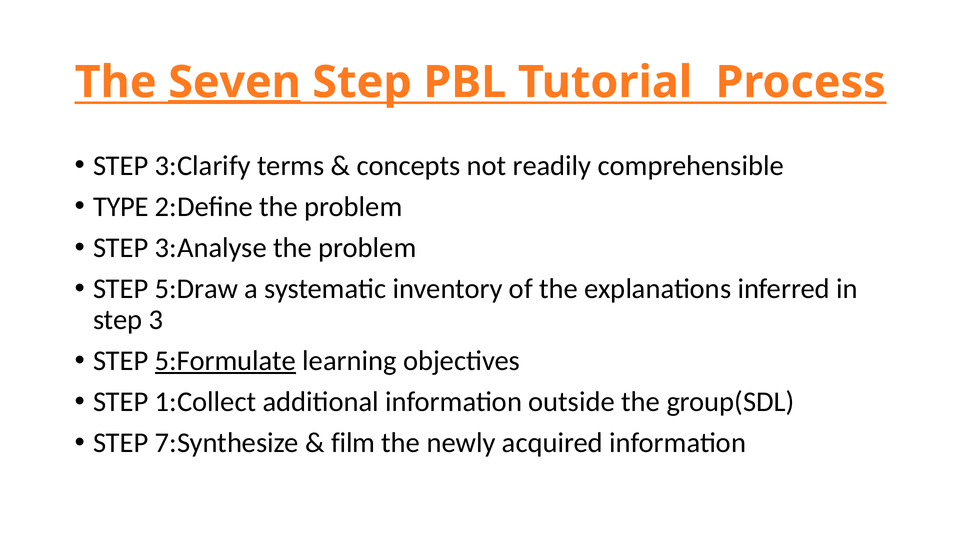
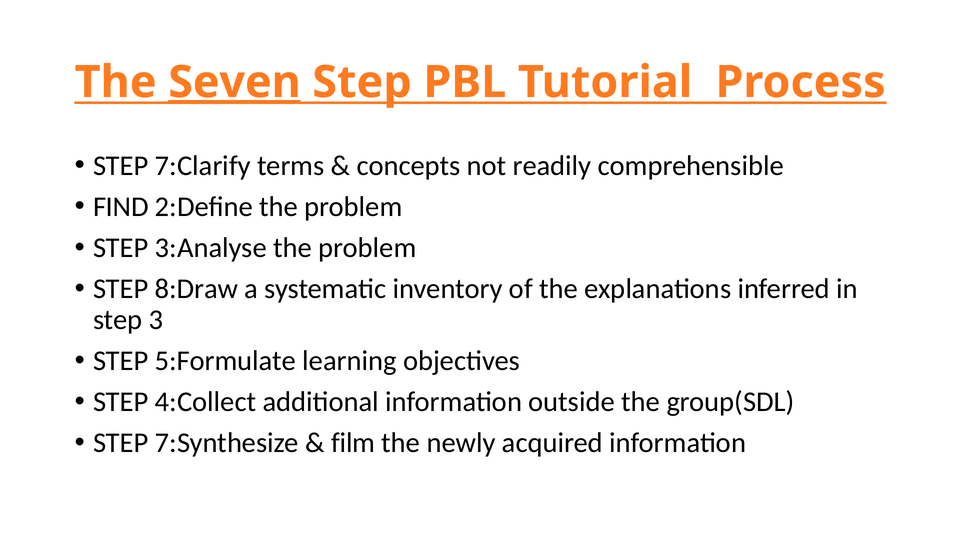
3:Clarify: 3:Clarify -> 7:Clarify (203, 166)
TYPE: TYPE -> FIND (121, 207)
5:Draw: 5:Draw -> 8:Draw (196, 289)
5:Formulate underline: present -> none (226, 361)
1:Collect: 1:Collect -> 4:Collect (206, 402)
